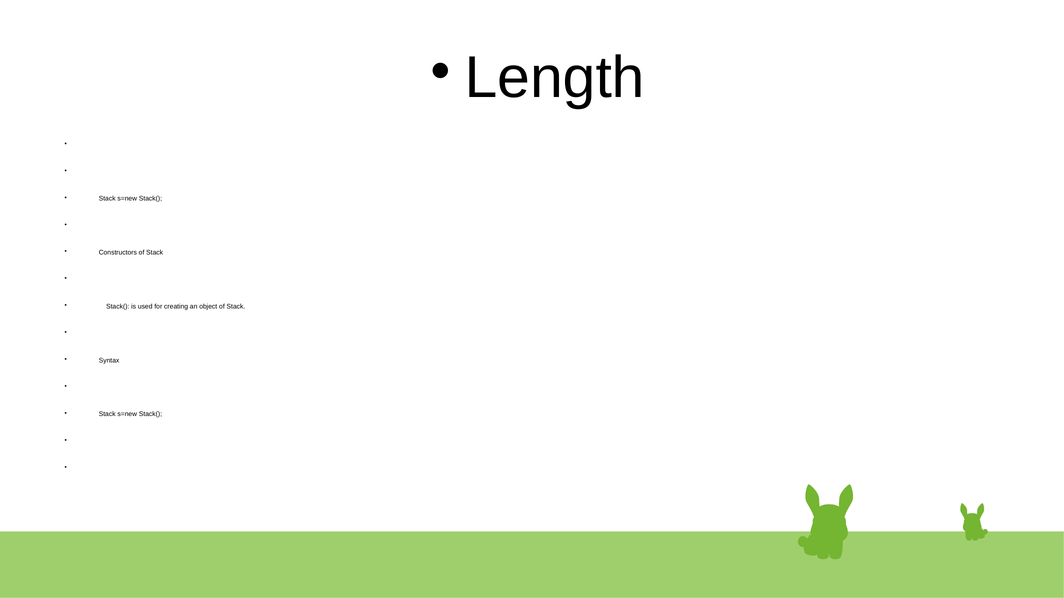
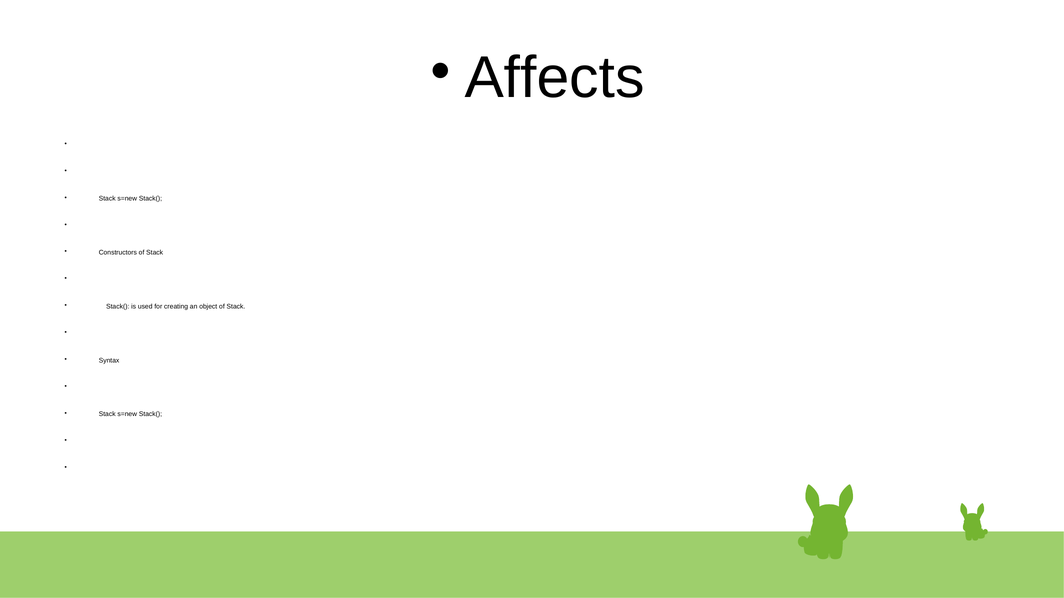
Length: Length -> Affects (555, 78)
